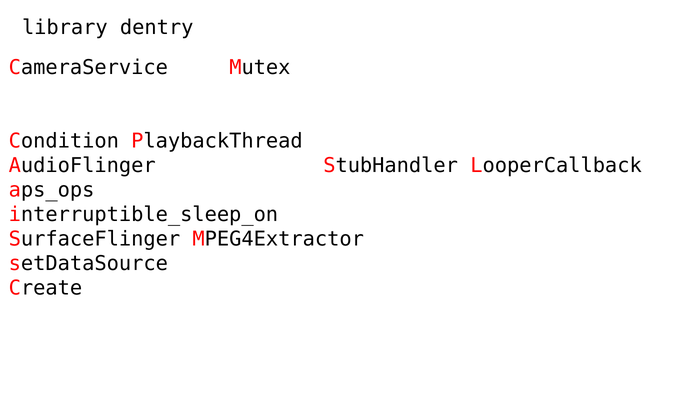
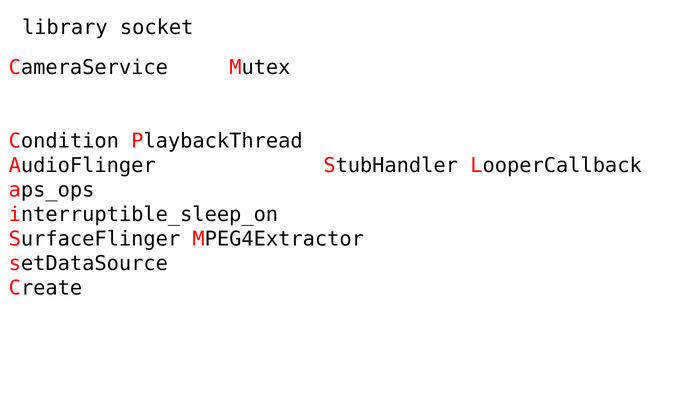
dentry: dentry -> socket (157, 28)
